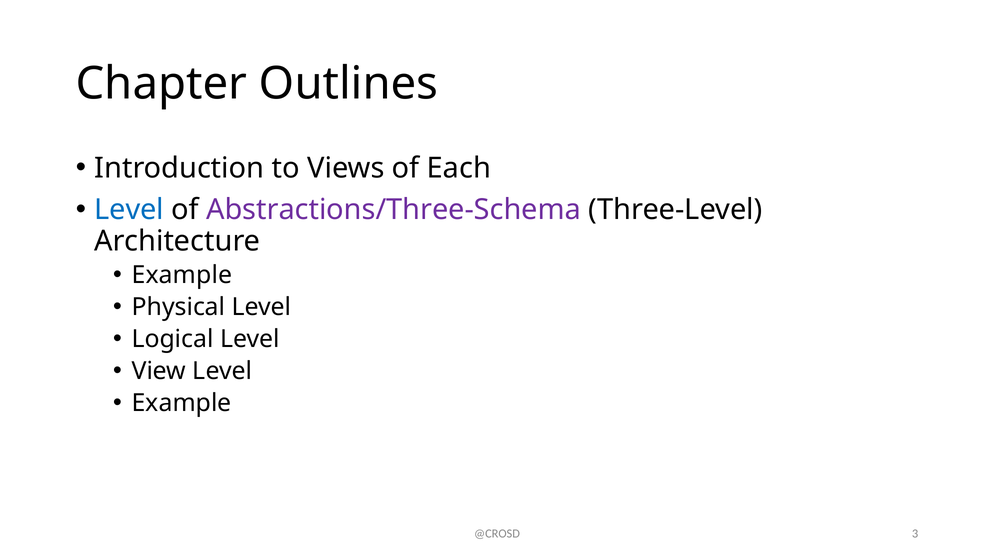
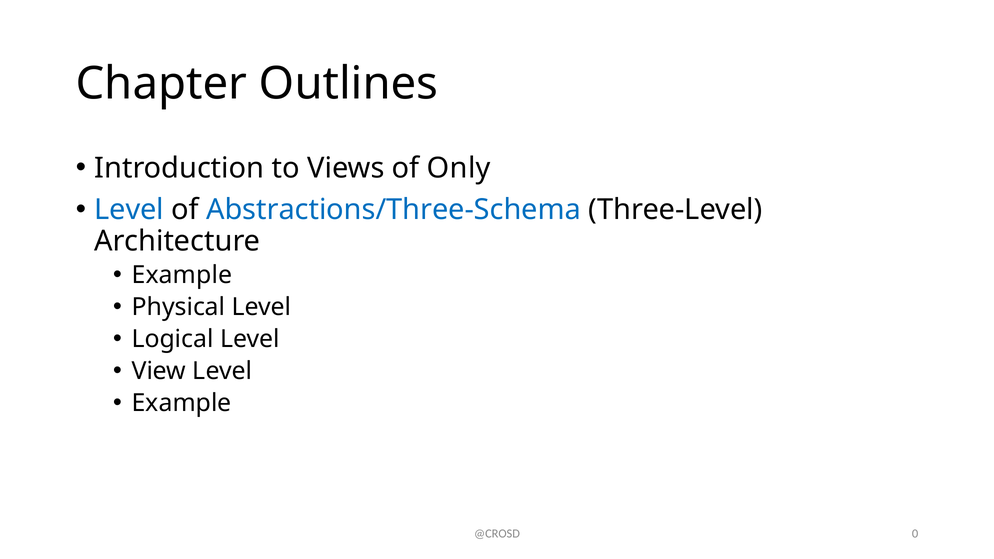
Each: Each -> Only (459, 168)
Abstractions/Three-Schema colour: purple -> blue (394, 210)
3: 3 -> 0 (915, 534)
